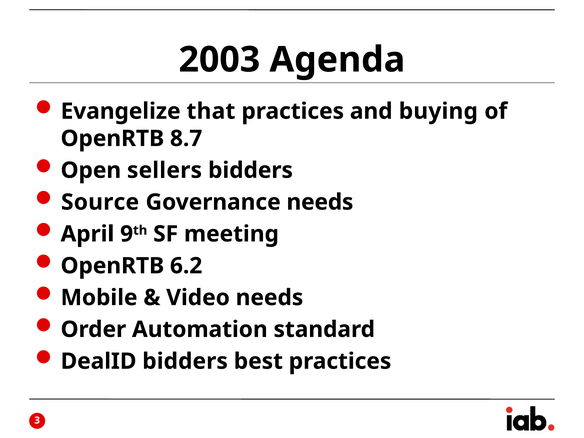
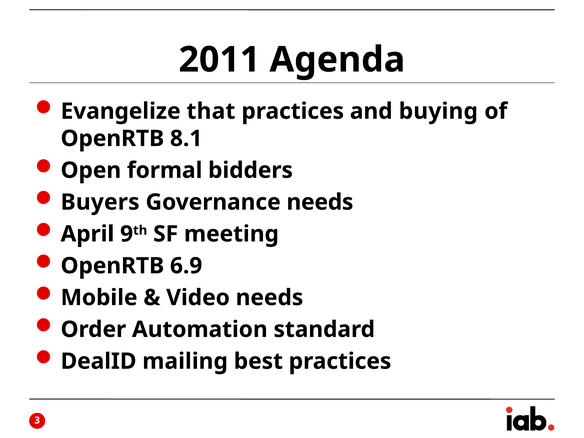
2003: 2003 -> 2011 (219, 60)
8.7: 8.7 -> 8.1 (186, 139)
sellers: sellers -> formal (165, 170)
Source: Source -> Buyers (100, 202)
6.2: 6.2 -> 6.9 (186, 266)
DealID bidders: bidders -> mailing (185, 361)
